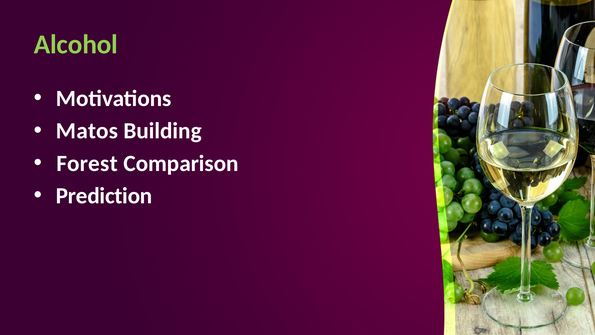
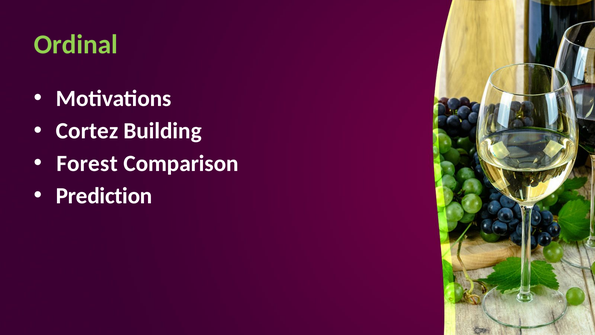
Alcohol: Alcohol -> Ordinal (76, 45)
Matos: Matos -> Cortez (87, 131)
